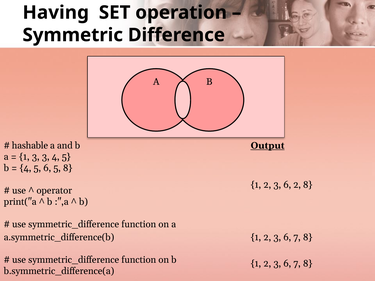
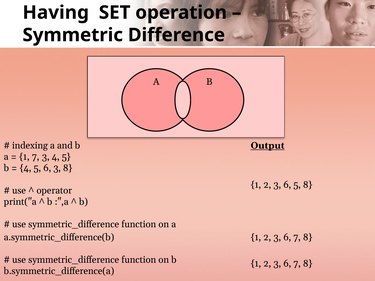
hashable: hashable -> indexing (30, 146)
1 3: 3 -> 7 (36, 157)
6 5: 5 -> 3 (57, 168)
6 2: 2 -> 5 (297, 185)
